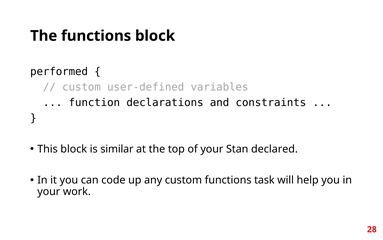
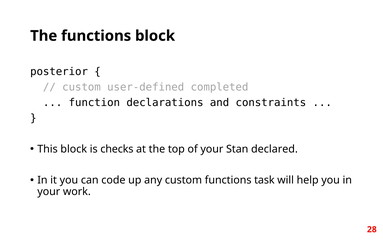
performed: performed -> posterior (59, 71)
variables: variables -> completed (220, 87)
similar: similar -> checks (117, 149)
